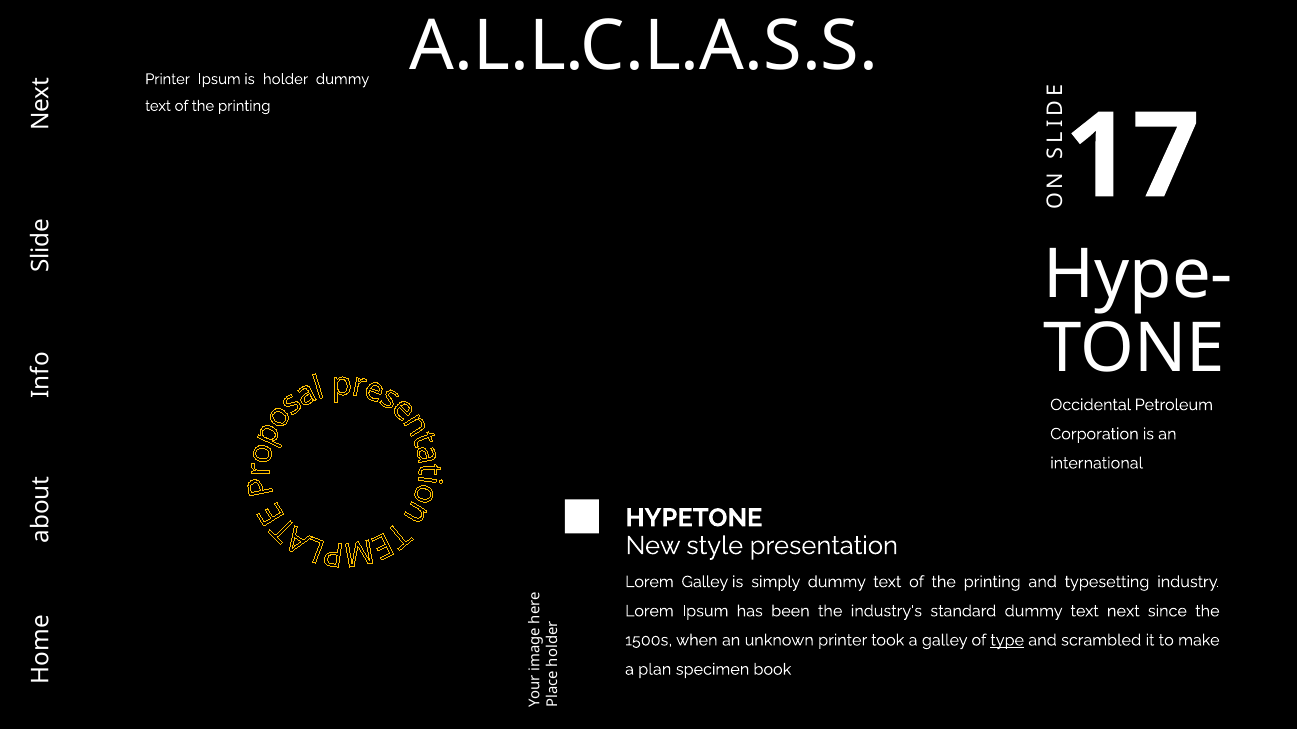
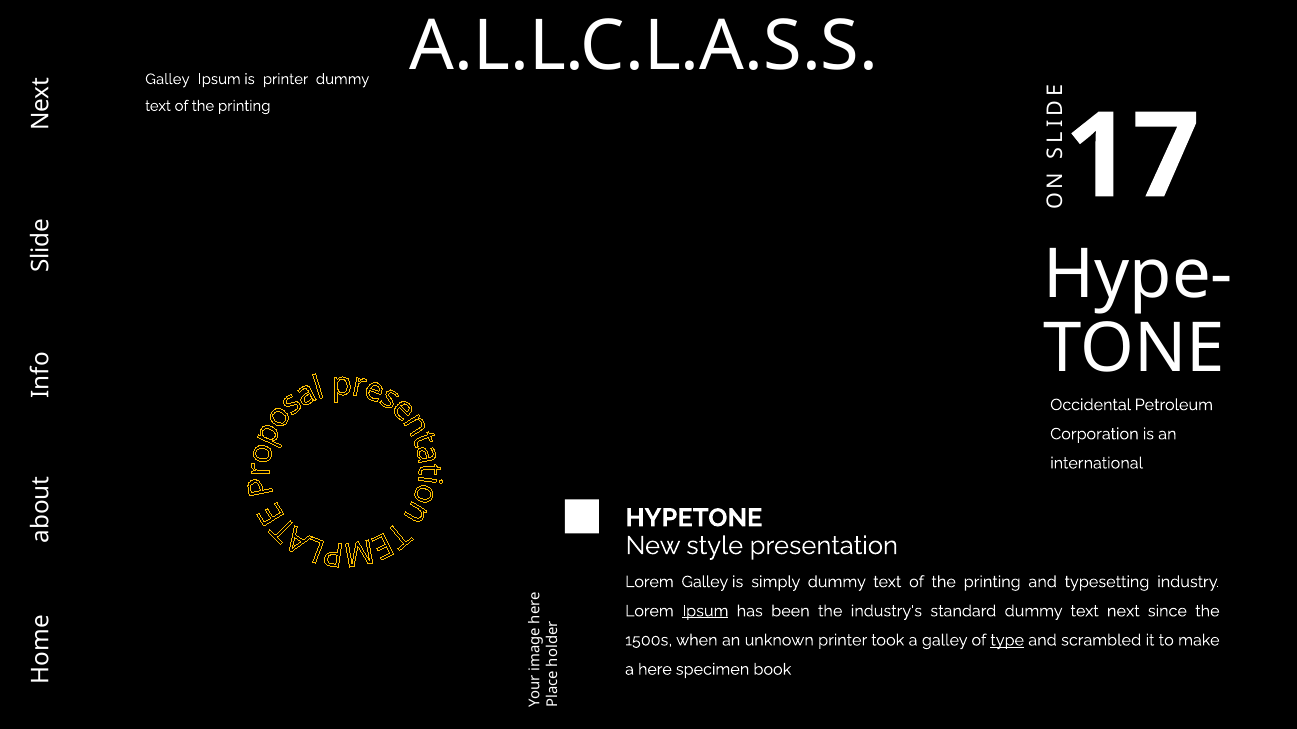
Printer: Printer -> Galley (167, 79)
is holder: holder -> printer (286, 79)
Ipsum underline: none -> present (705, 611)
plan: plan -> here (655, 670)
